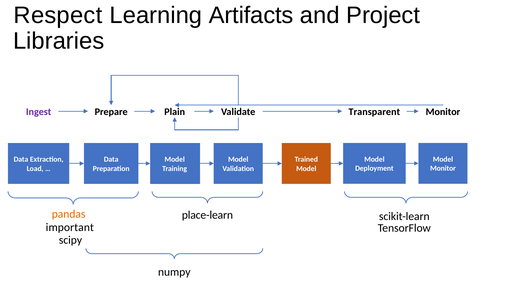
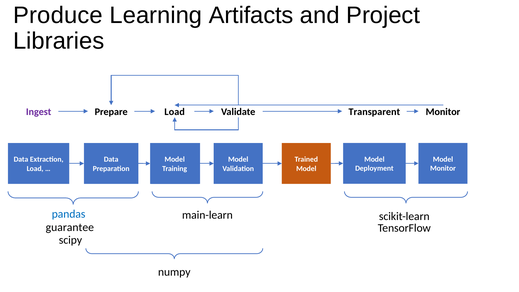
Respect: Respect -> Produce (58, 15)
Prepare Plain: Plain -> Load (175, 112)
pandas colour: orange -> blue (69, 214)
place-learn: place-learn -> main-learn (207, 215)
important: important -> guarantee (70, 227)
